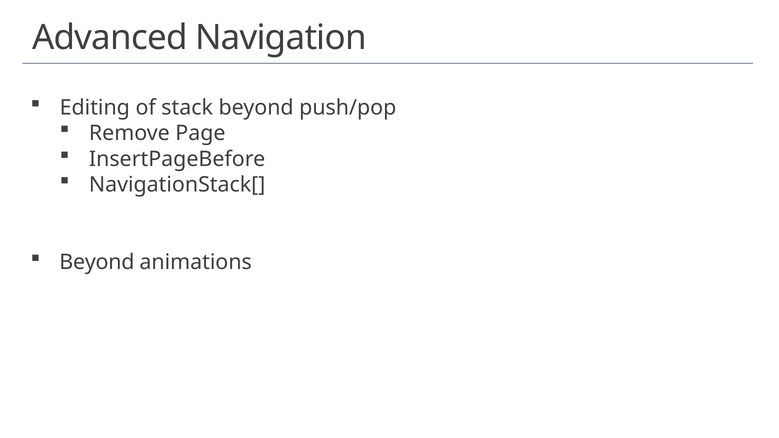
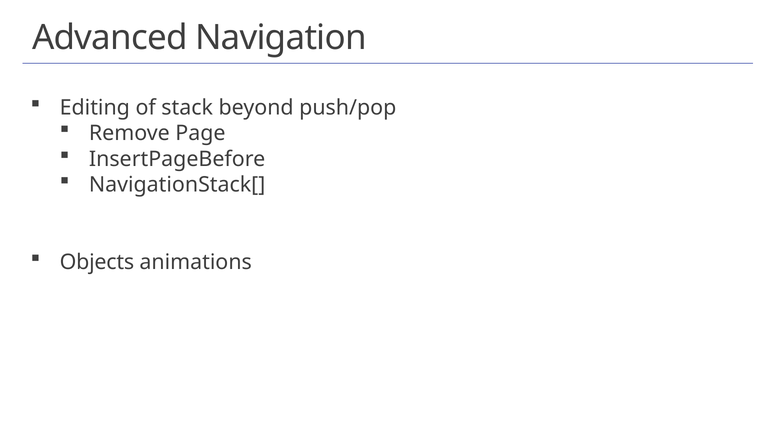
Beyond: Beyond -> Objects (97, 262)
